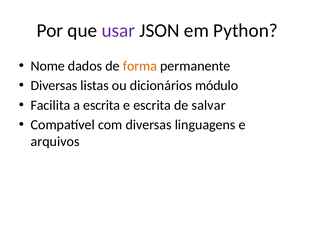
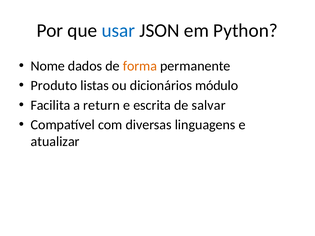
usar colour: purple -> blue (118, 30)
Diversas: Diversas -> Produto (54, 86)
a escrita: escrita -> return (102, 105)
arquivos: arquivos -> atualizar (55, 142)
